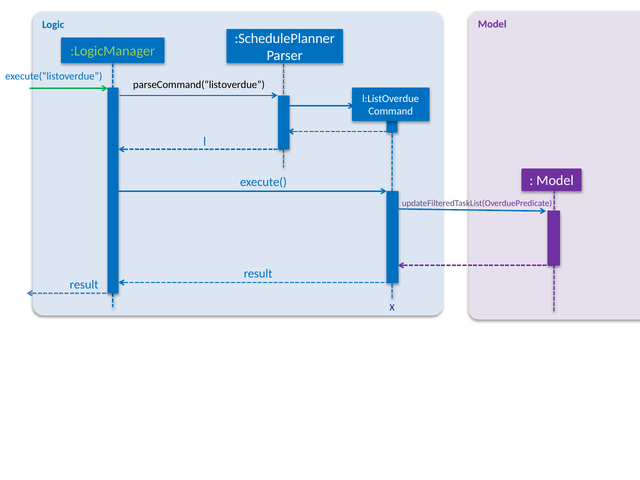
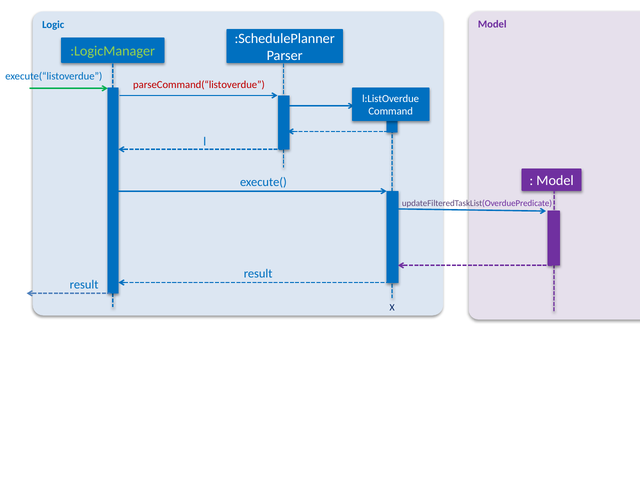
parseCommand(“listoverdue colour: black -> red (199, 85)
